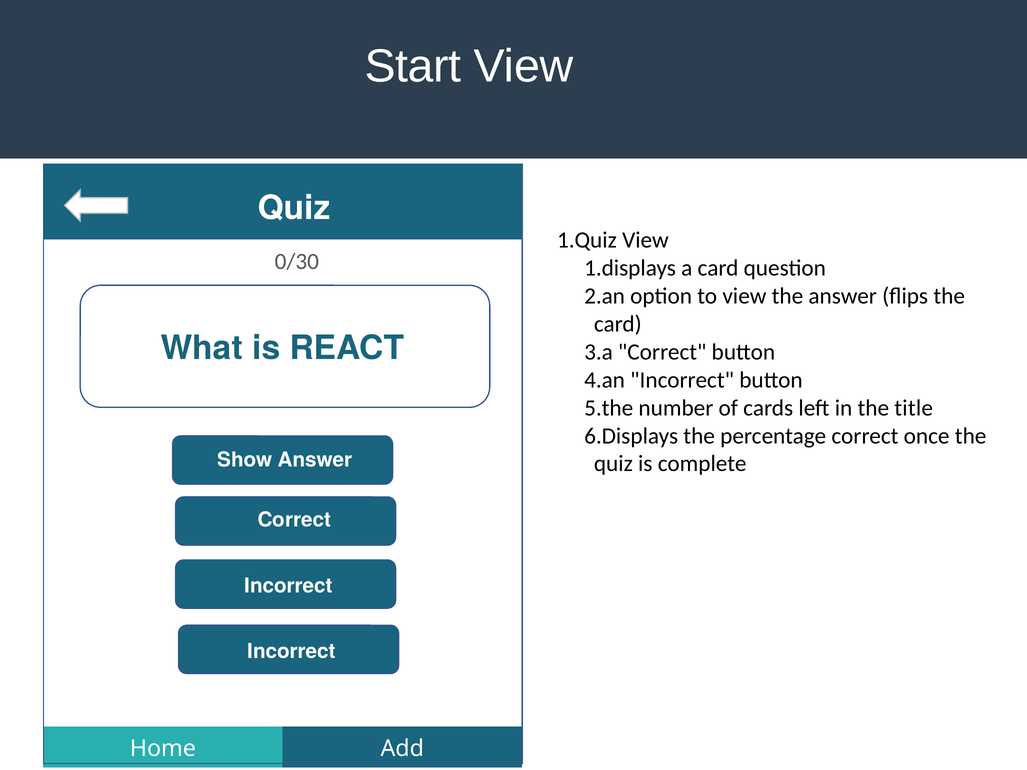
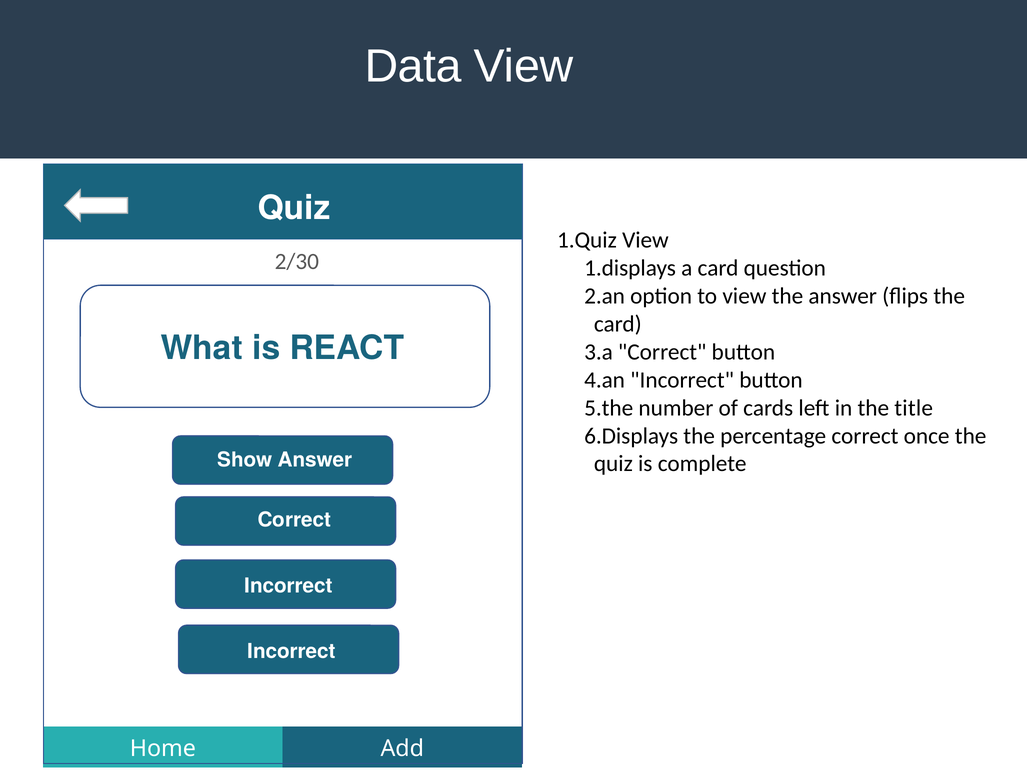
Start: Start -> Data (413, 66)
0/30: 0/30 -> 2/30 (297, 262)
